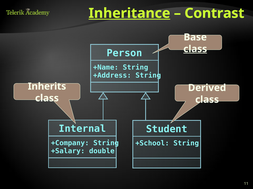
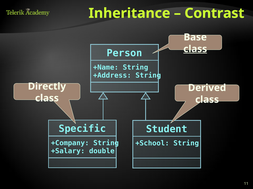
Inheritance underline: present -> none (129, 13)
Inherits: Inherits -> Directly (47, 87)
Internal: Internal -> Specific (82, 129)
